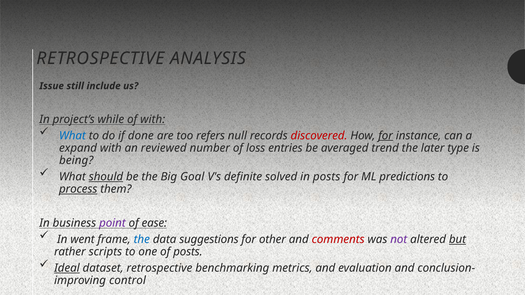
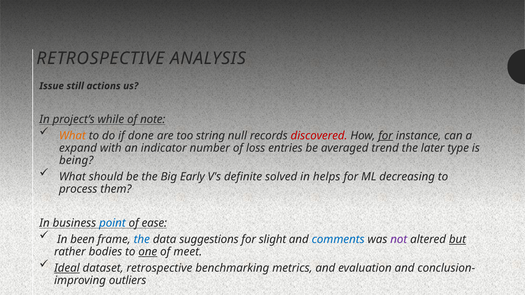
include: include -> actions (104, 86)
of with: with -> note (153, 119)
What colour: blue -> orange (72, 136)
refers: refers -> string (211, 136)
reviewed: reviewed -> indicator (164, 148)
should underline: present -> none (106, 177)
Goal: Goal -> Early (192, 177)
in posts: posts -> helps (327, 177)
predictions: predictions -> decreasing (407, 177)
process underline: present -> none (78, 189)
point colour: purple -> blue (112, 223)
went: went -> been (82, 240)
other: other -> slight (273, 240)
comments colour: red -> blue (338, 240)
scripts: scripts -> bodies (105, 252)
one underline: none -> present (148, 252)
of posts: posts -> meet (188, 252)
control: control -> outliers (128, 281)
